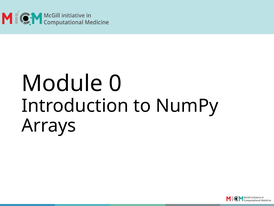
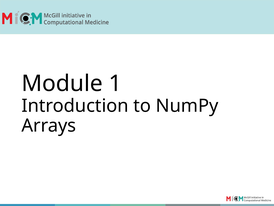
0: 0 -> 1 (115, 83)
